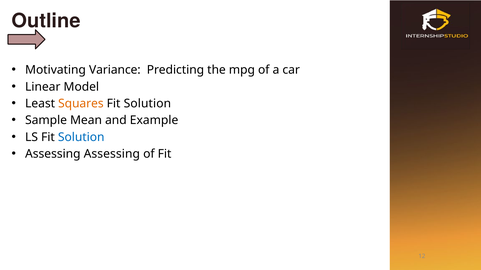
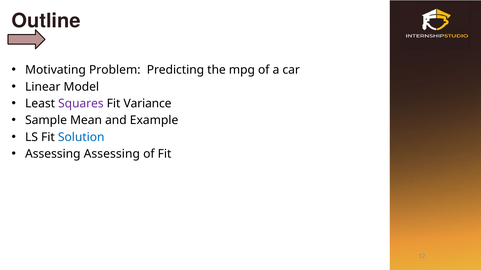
Variance: Variance -> Problem (115, 70)
Squares colour: orange -> purple (81, 104)
Solution: Solution -> Variance (147, 104)
